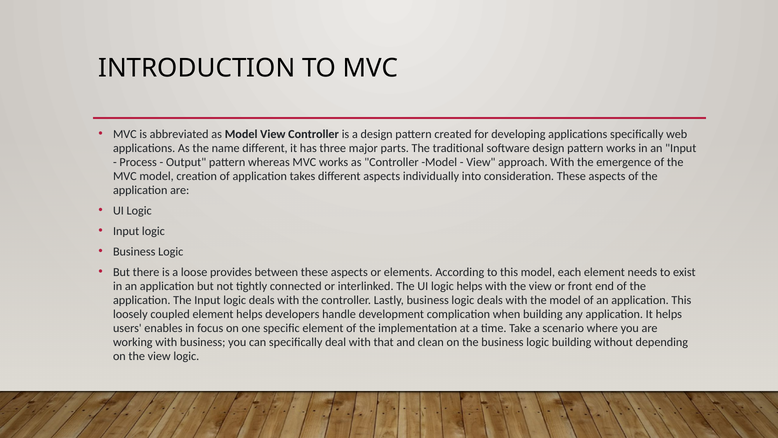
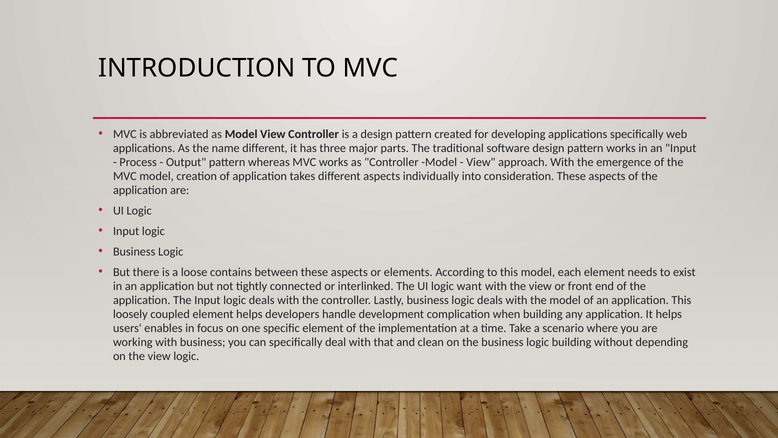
provides: provides -> contains (231, 272)
logic helps: helps -> want (469, 286)
